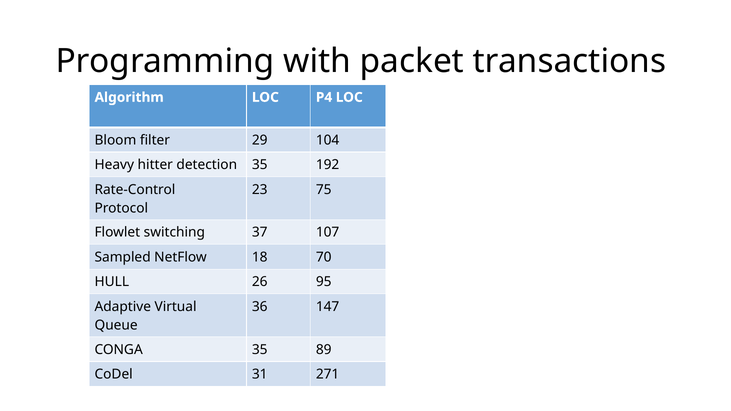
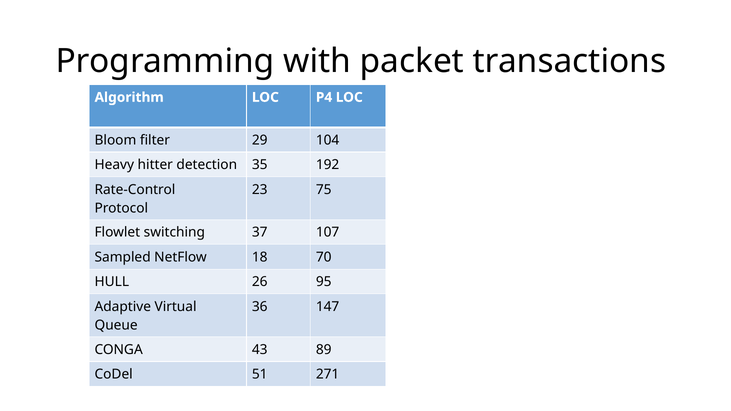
CONGA 35: 35 -> 43 (260, 350)
31: 31 -> 51 (260, 374)
